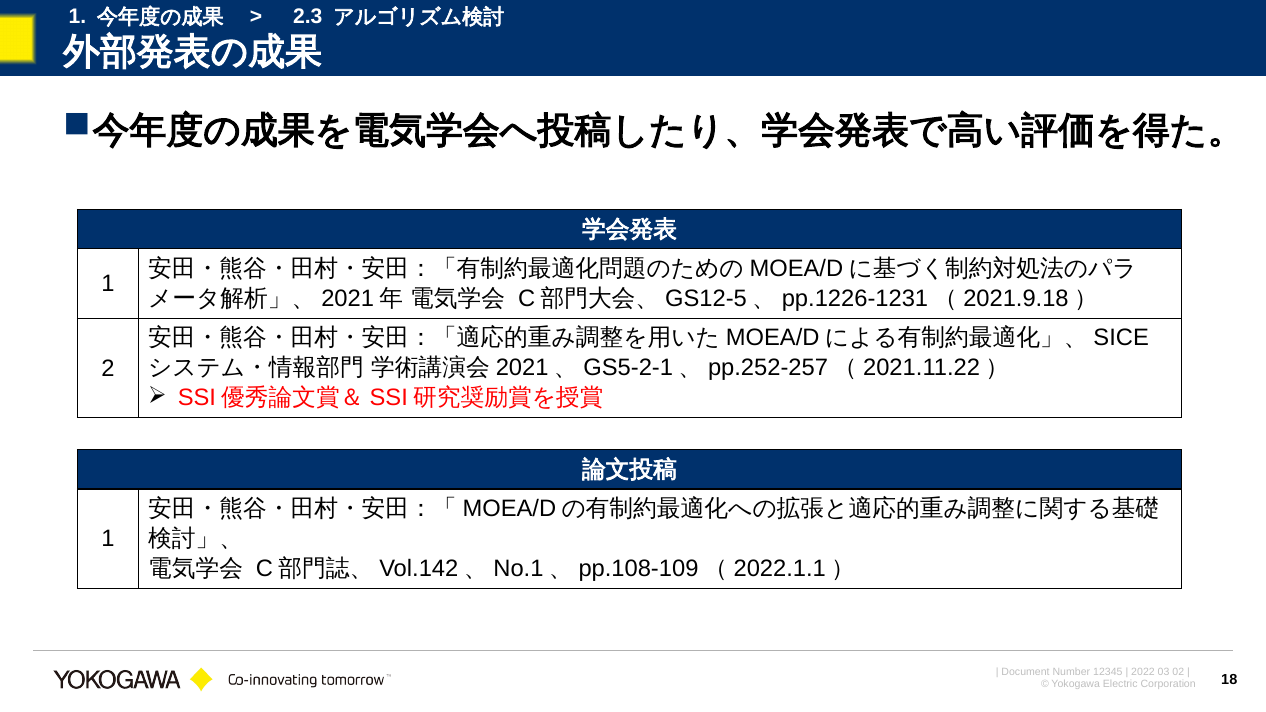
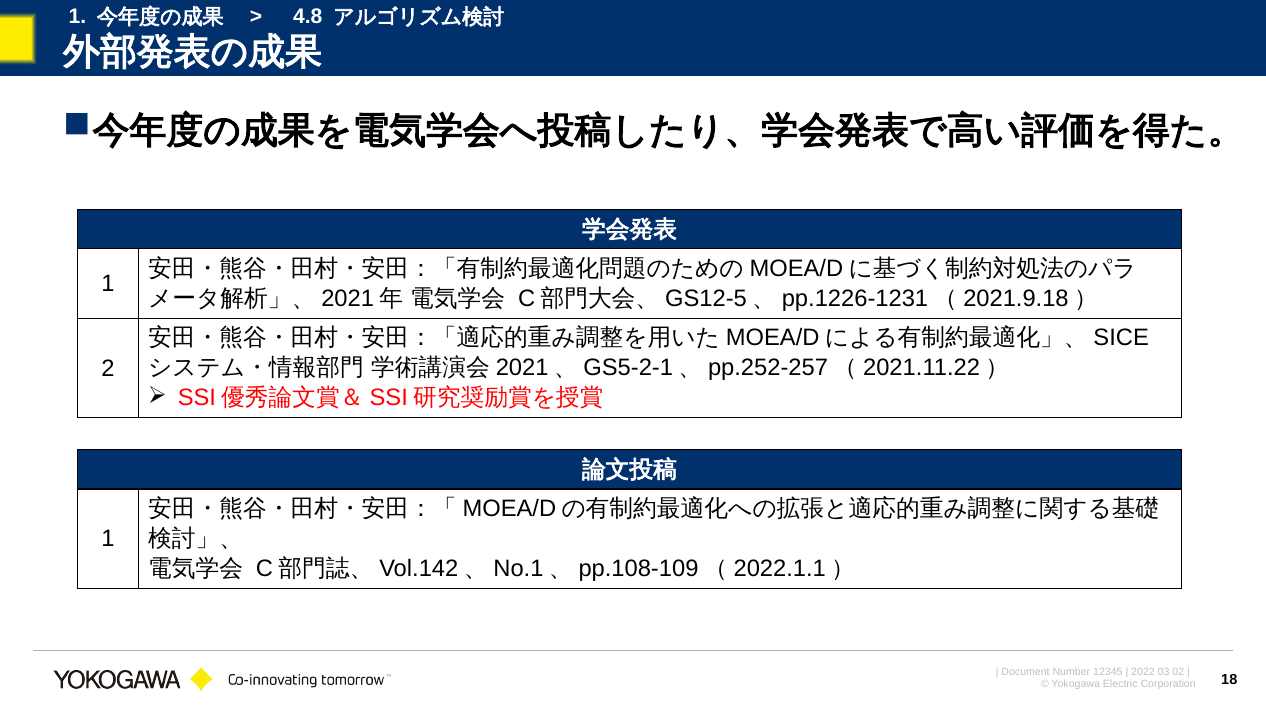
2.3: 2.3 -> 4.8 (308, 17)
